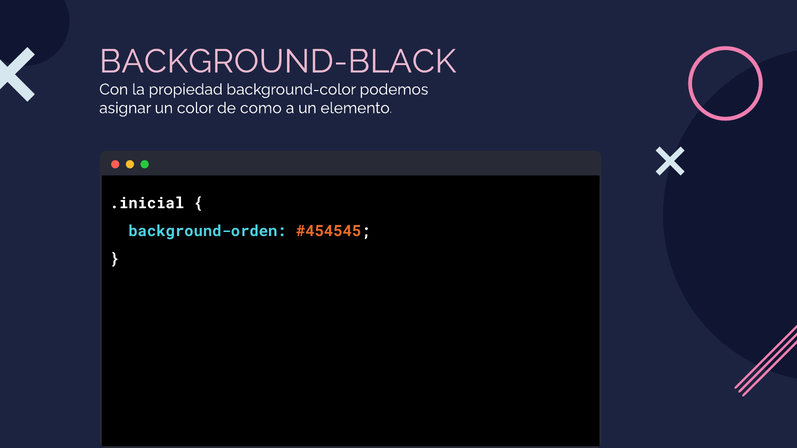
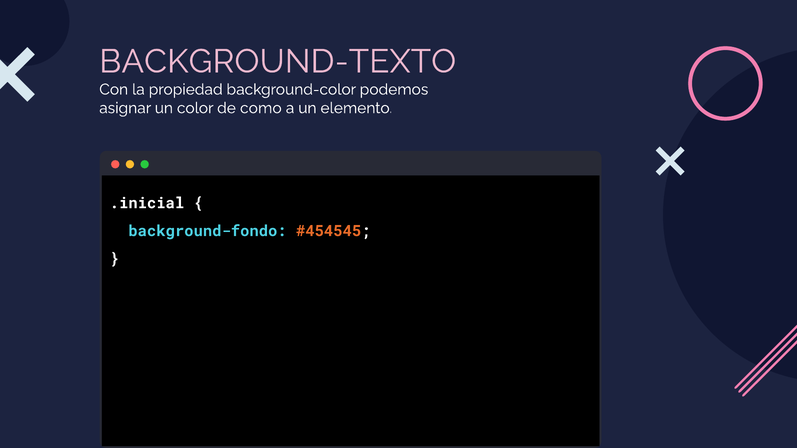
BACKGROUND-BLACK: BACKGROUND-BLACK -> BACKGROUND-TEXTO (278, 62)
background-orden: background-orden -> background-fondo (208, 231)
